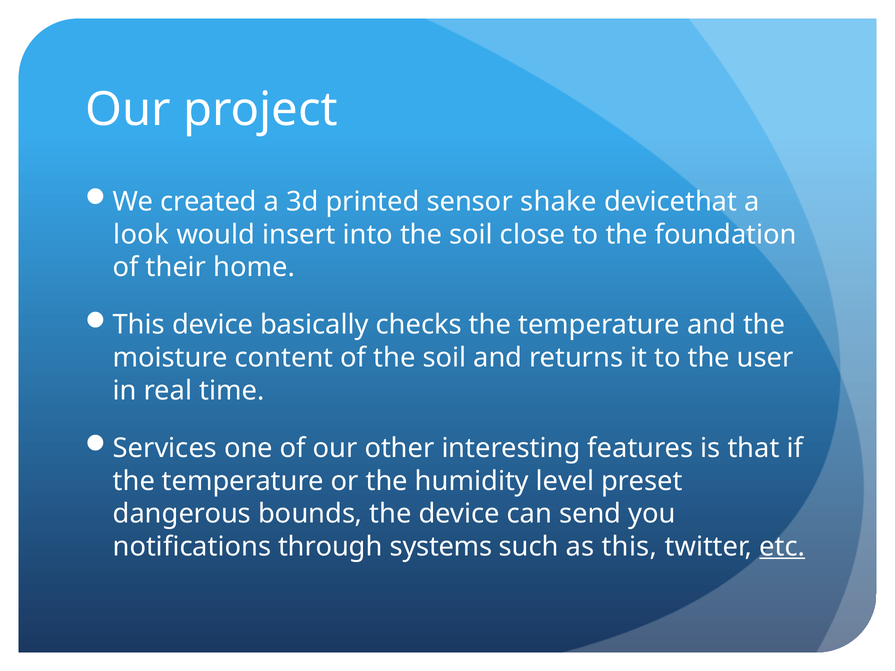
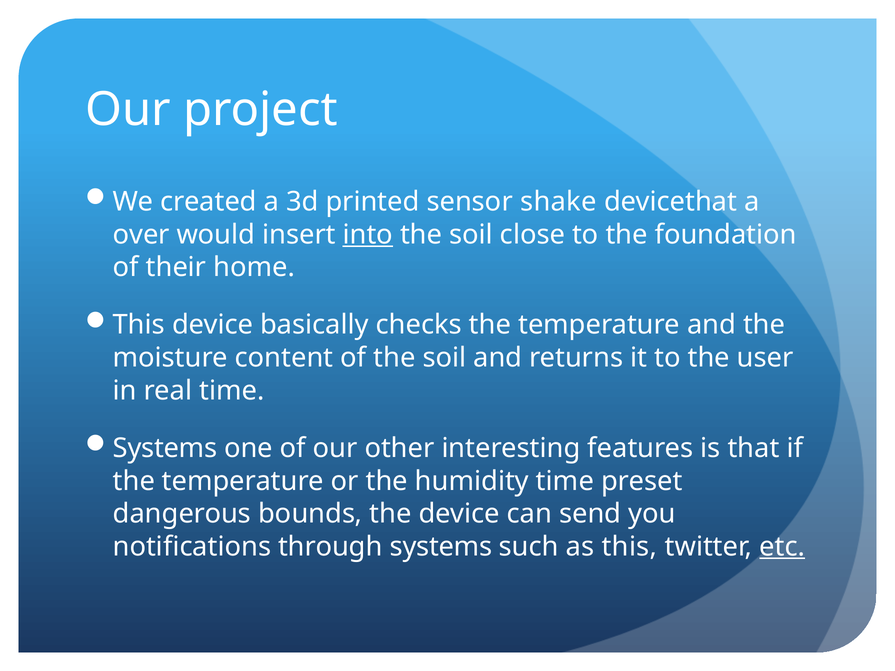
look: look -> over (141, 235)
into underline: none -> present (368, 235)
Services: Services -> Systems (165, 448)
humidity level: level -> time (565, 481)
